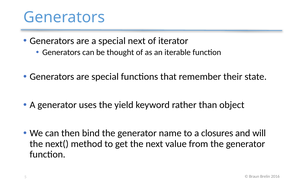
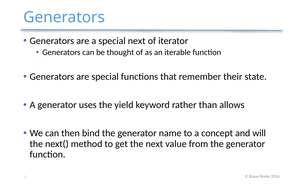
object: object -> allows (232, 105)
closures: closures -> concept (217, 133)
